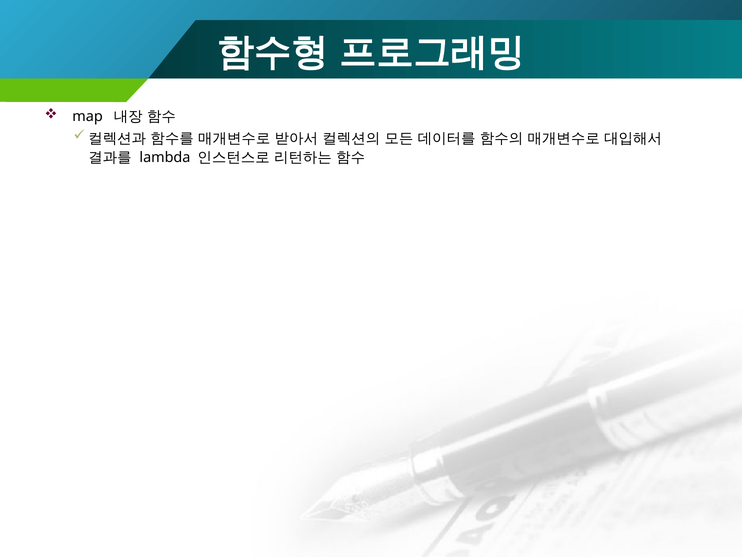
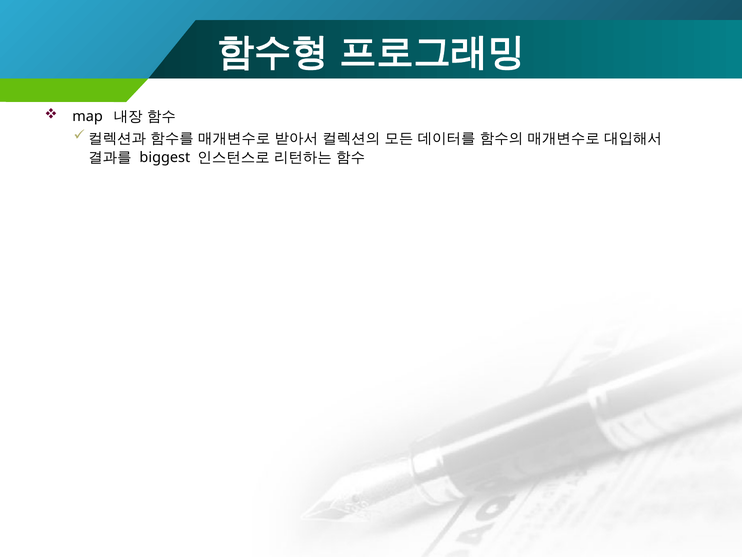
lambda: lambda -> biggest (165, 157)
